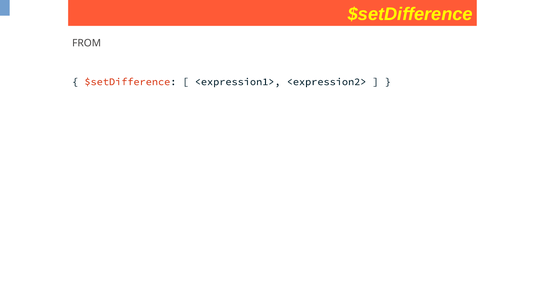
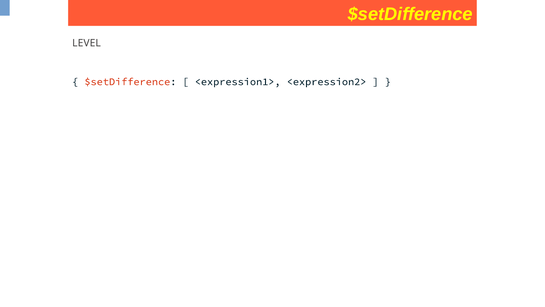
FROM: FROM -> LEVEL (87, 43)
